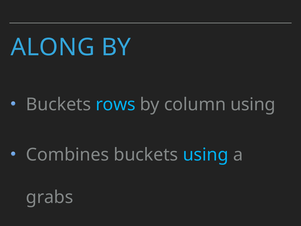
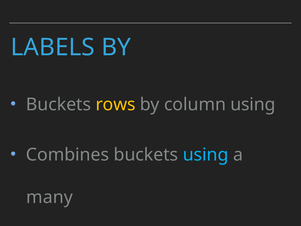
ALONG: ALONG -> LABELS (53, 47)
rows colour: light blue -> yellow (116, 105)
grabs: grabs -> many (50, 197)
